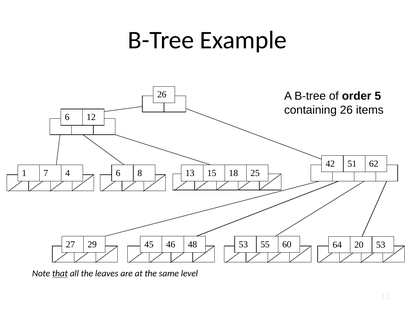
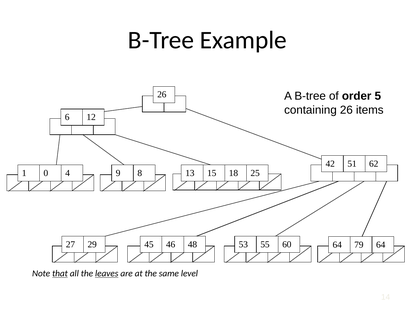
7: 7 -> 0 (46, 173)
4 6: 6 -> 9 (118, 173)
20: 20 -> 79 (359, 245)
64 53: 53 -> 64 (381, 245)
leaves underline: none -> present (107, 274)
